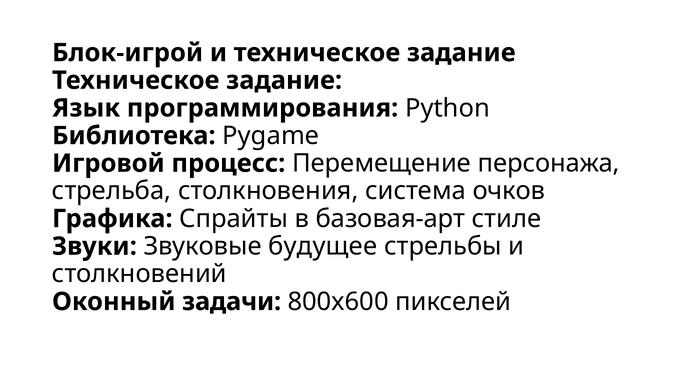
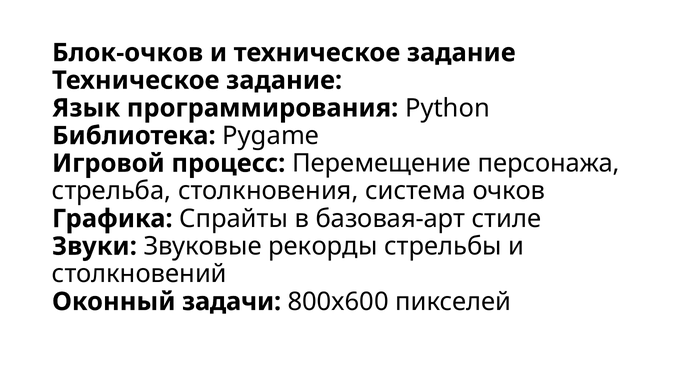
Блок-игрой: Блок-игрой -> Блок-очков (128, 53)
будущее: будущее -> рекорды (323, 246)
